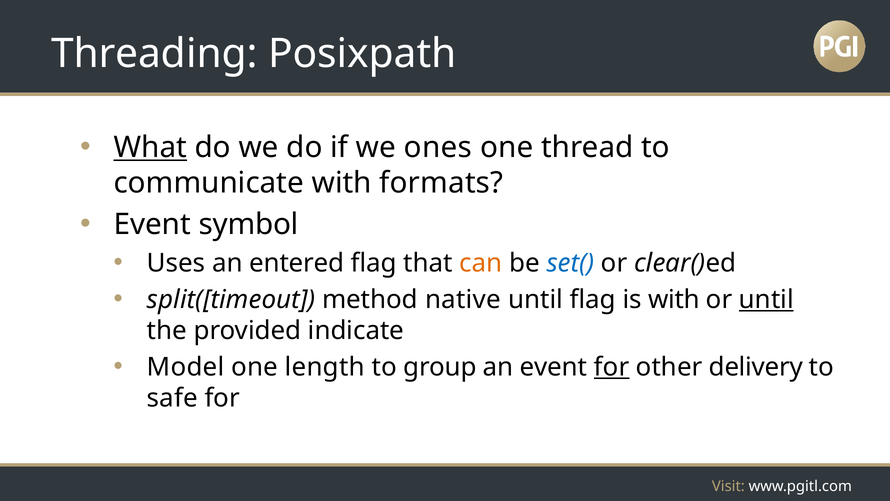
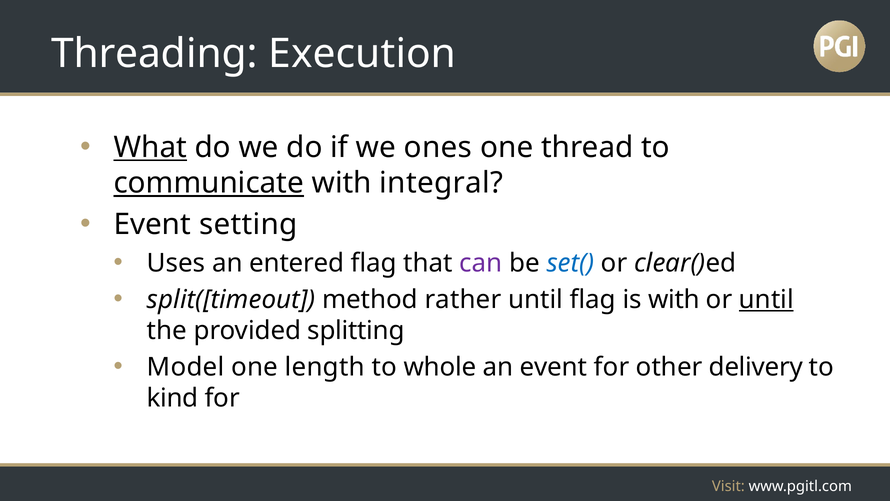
Posixpath: Posixpath -> Execution (362, 54)
communicate underline: none -> present (209, 183)
formats: formats -> integral (441, 183)
symbol: symbol -> setting (248, 225)
can colour: orange -> purple (481, 263)
native: native -> rather (463, 299)
indicate: indicate -> splitting (356, 330)
group: group -> whole (440, 367)
for underline: present -> none (612, 367)
safe: safe -> kind (173, 398)
